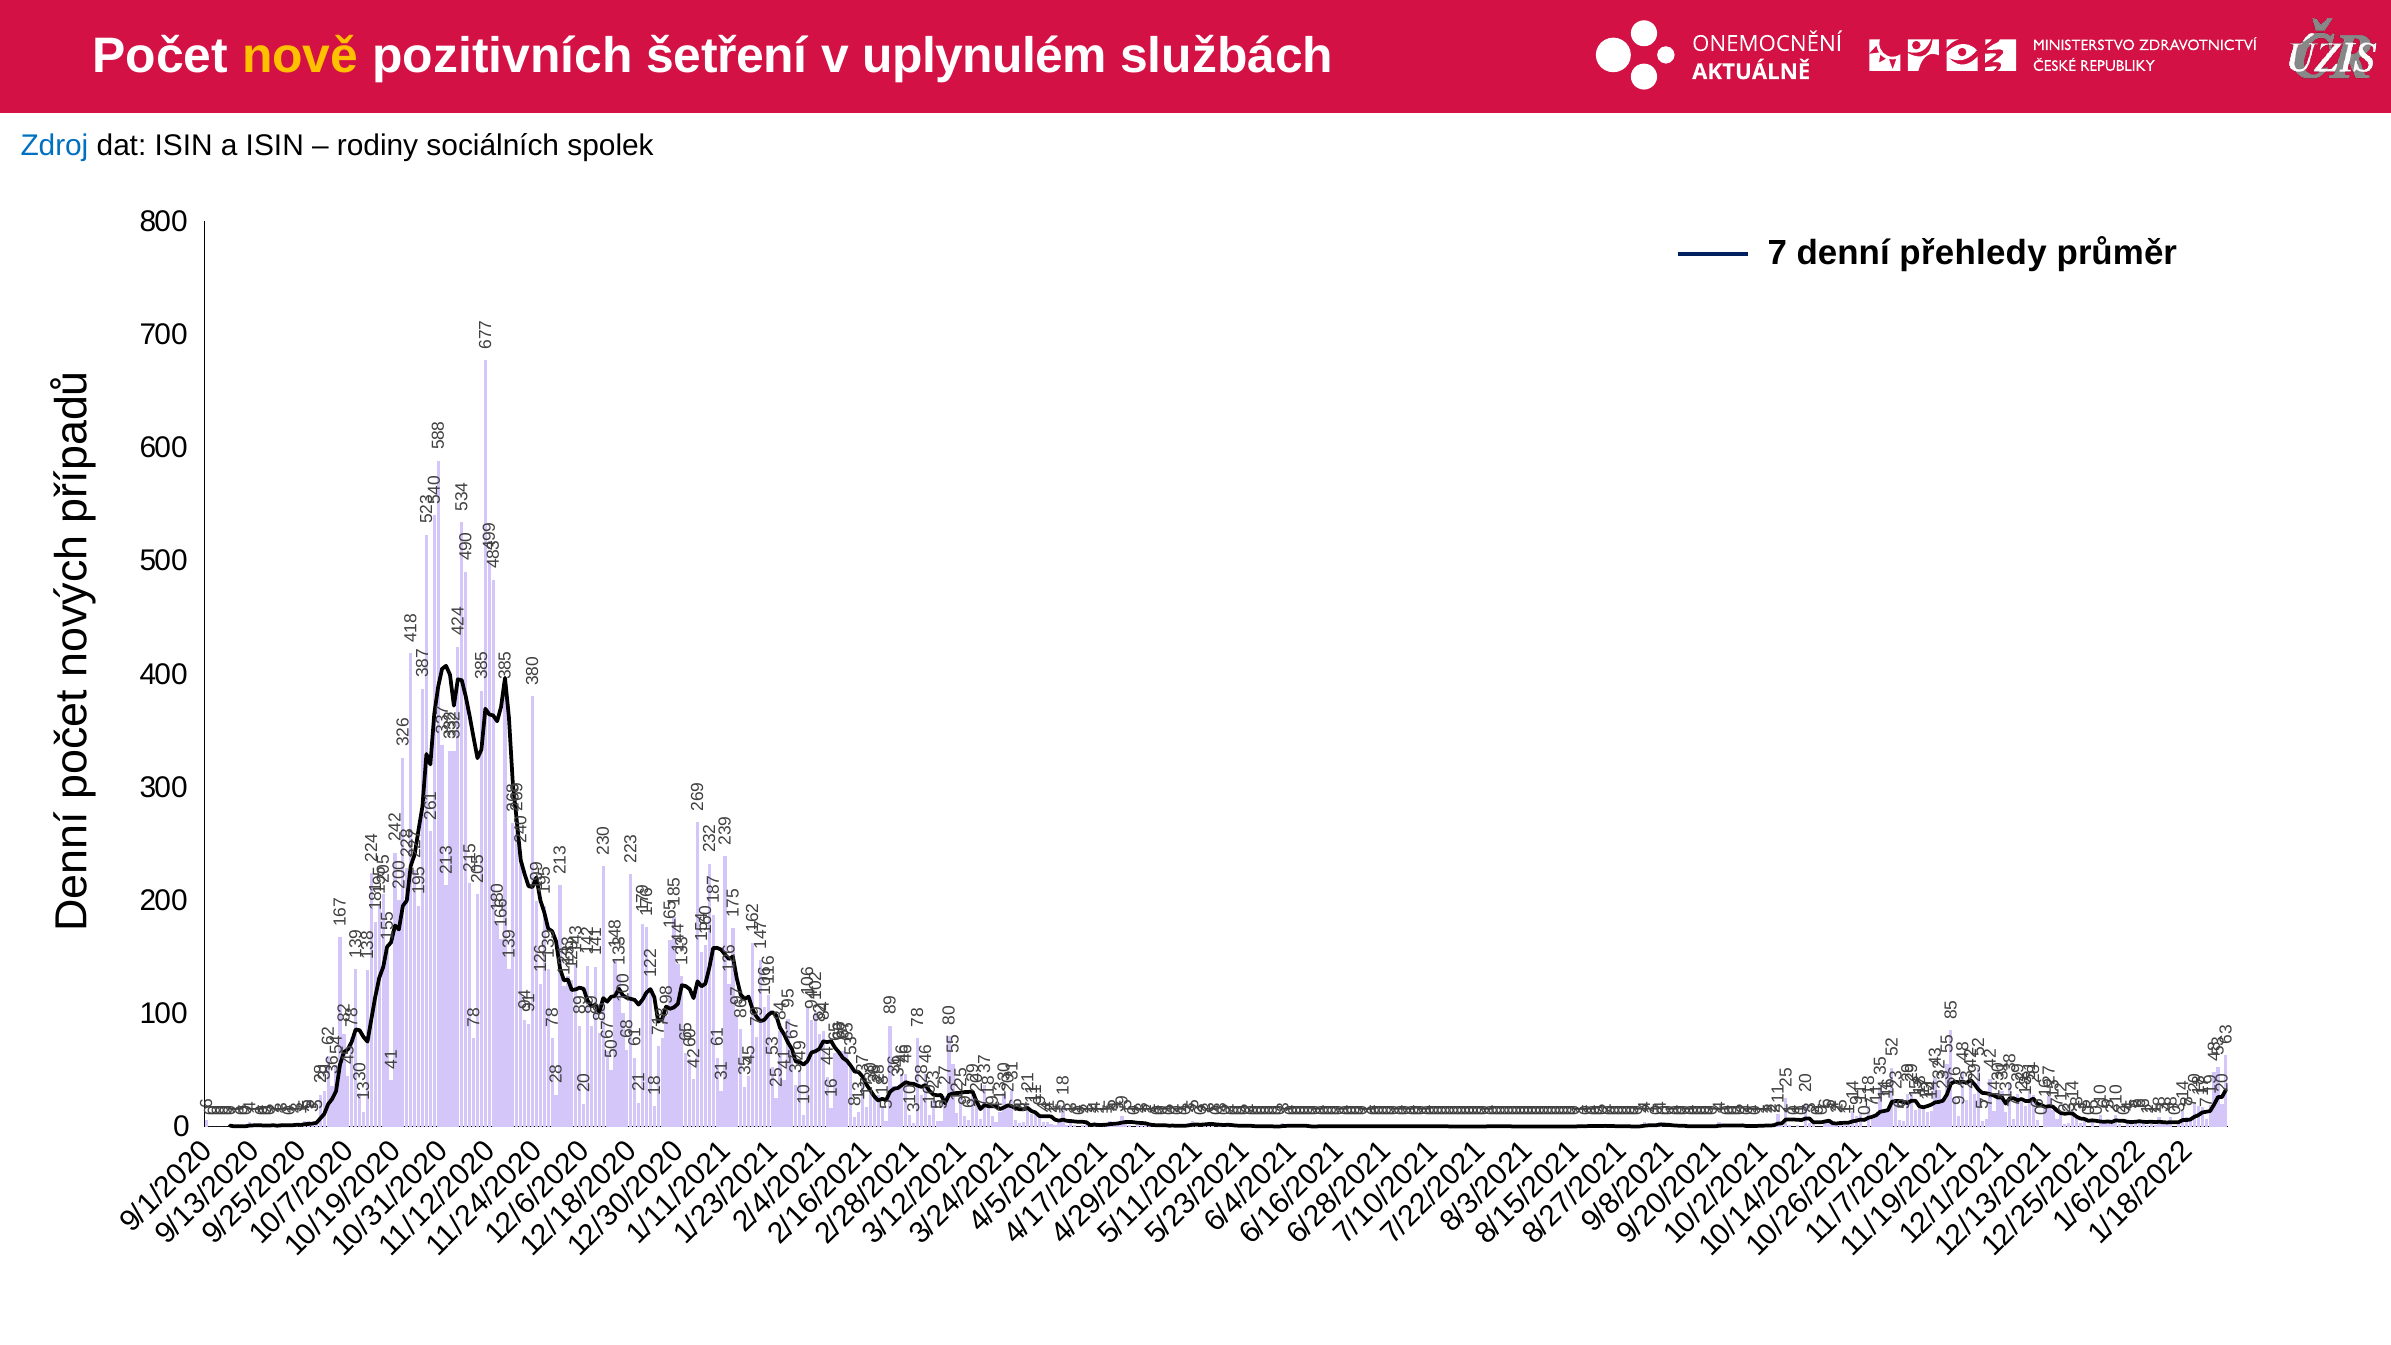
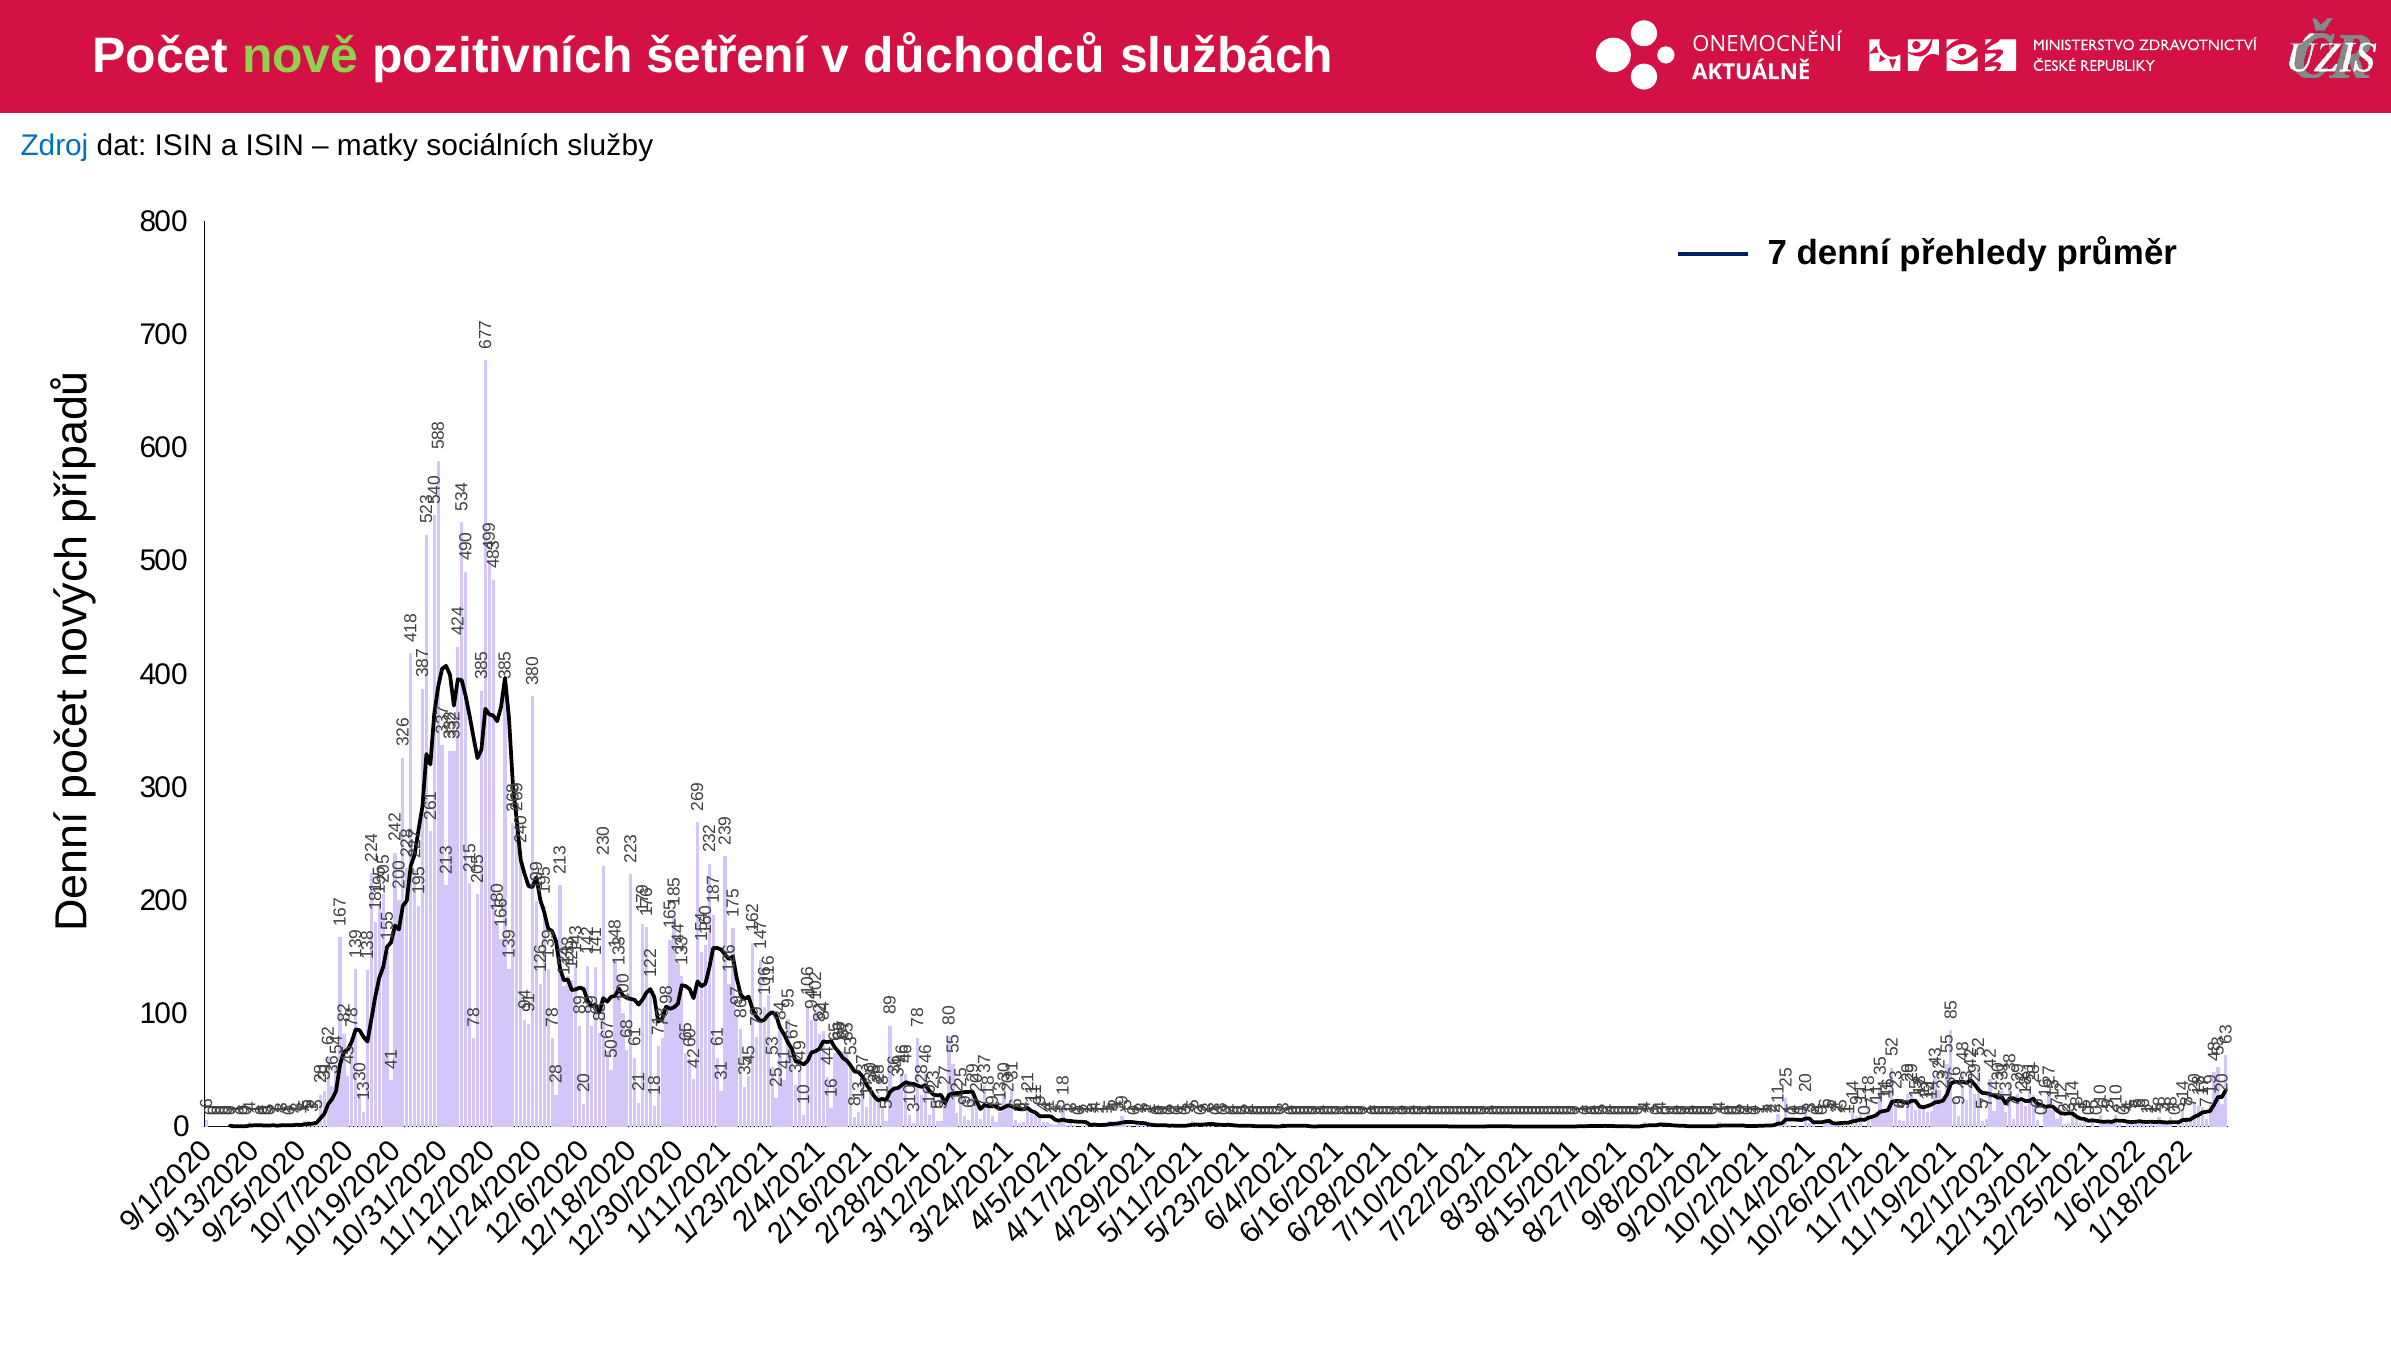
nově colour: yellow -> light green (300, 56)
uplynulém: uplynulém -> důchodců (984, 56)
rodiny: rodiny -> matky (377, 146)
spolek: spolek -> služby (610, 146)
